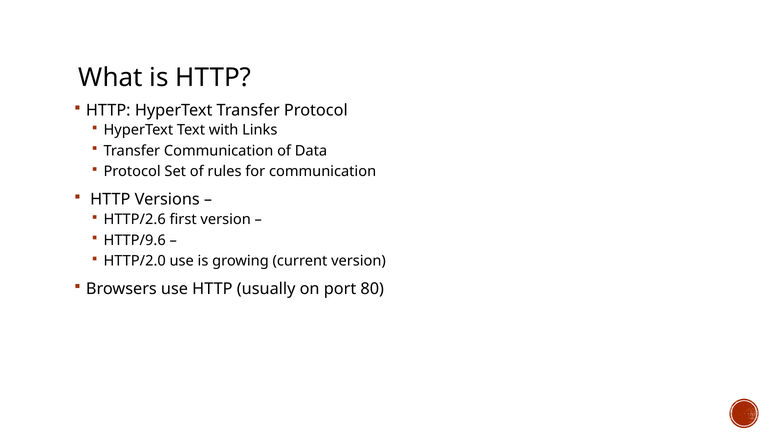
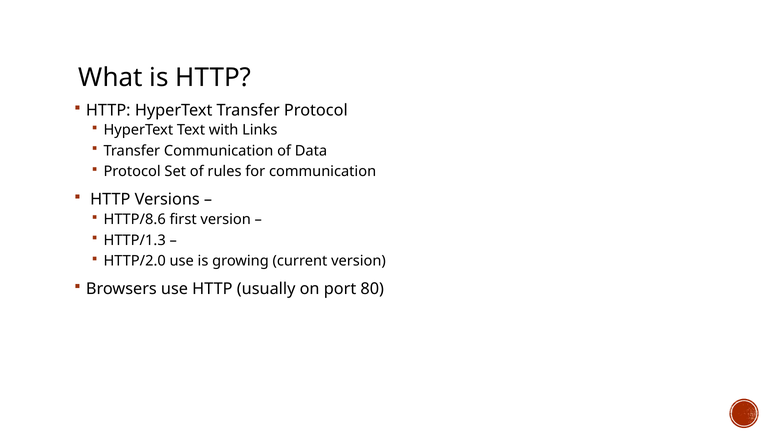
HTTP/2.6: HTTP/2.6 -> HTTP/8.6 (135, 219)
HTTP/9.6: HTTP/9.6 -> HTTP/1.3 (135, 240)
